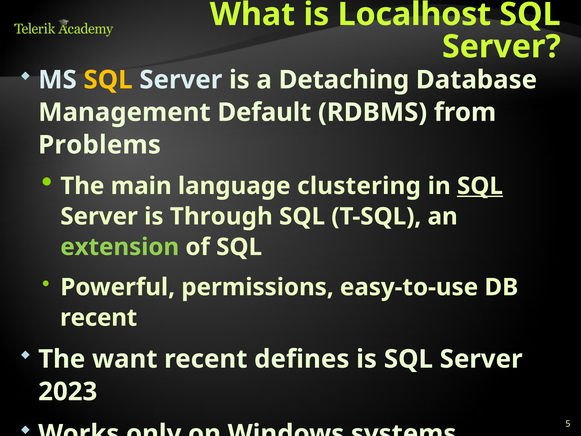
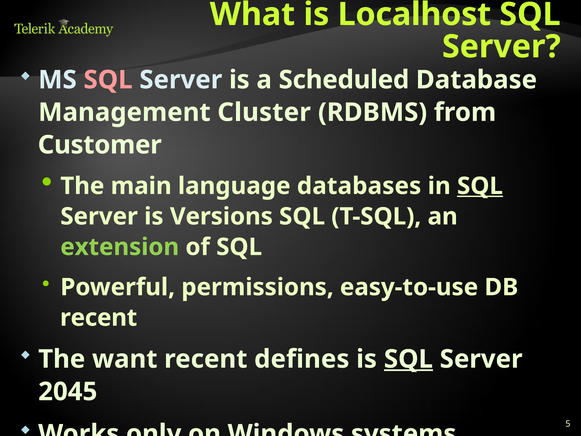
SQL colour: yellow -> pink (108, 80)
Detaching: Detaching -> Scheduled (344, 80)
Default: Default -> Cluster (264, 112)
Problems: Problems -> Customer (100, 145)
clustering: clustering -> databases (359, 186)
Through: Through -> Versions (221, 216)
SQL underline: none -> present (408, 359)
2023: 2023 -> 2045 (68, 391)
